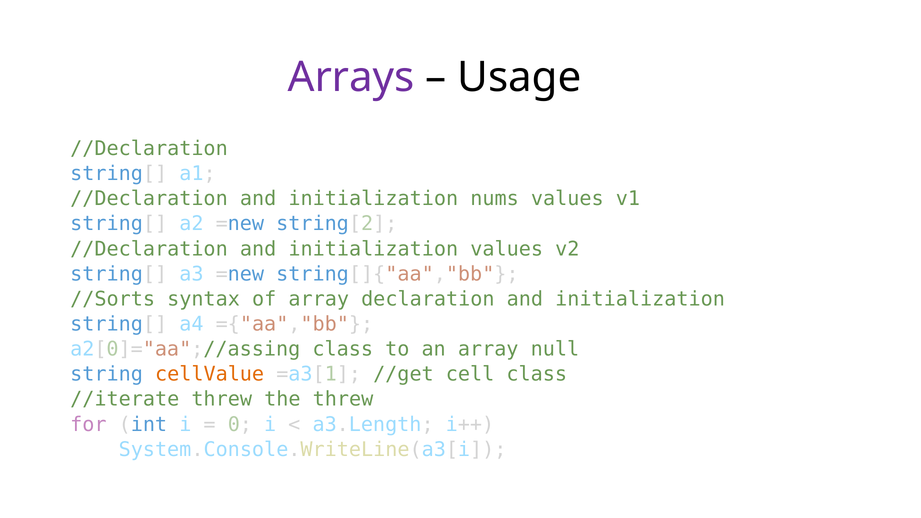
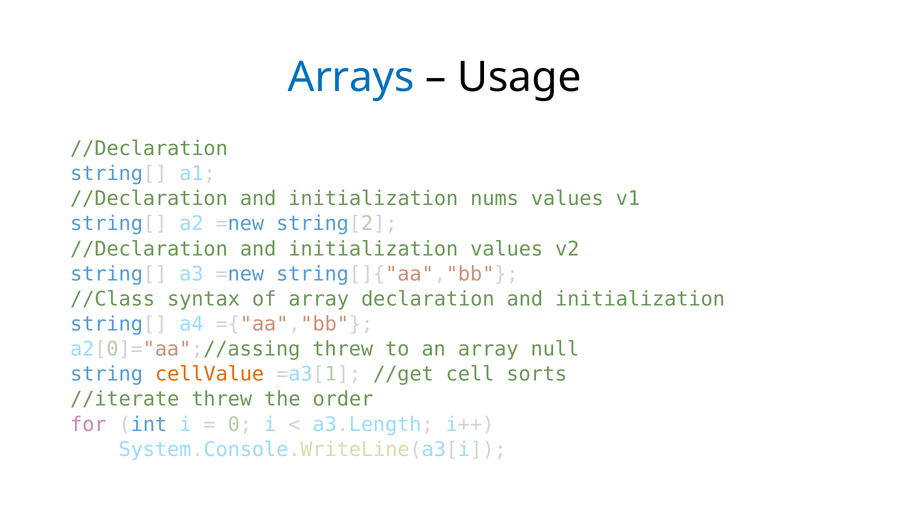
Arrays colour: purple -> blue (351, 77)
//Sorts: //Sorts -> //Class (113, 299)
a2[0]="aa";//assing class: class -> threw (343, 349)
cell class: class -> sorts (537, 374)
the threw: threw -> order (343, 399)
